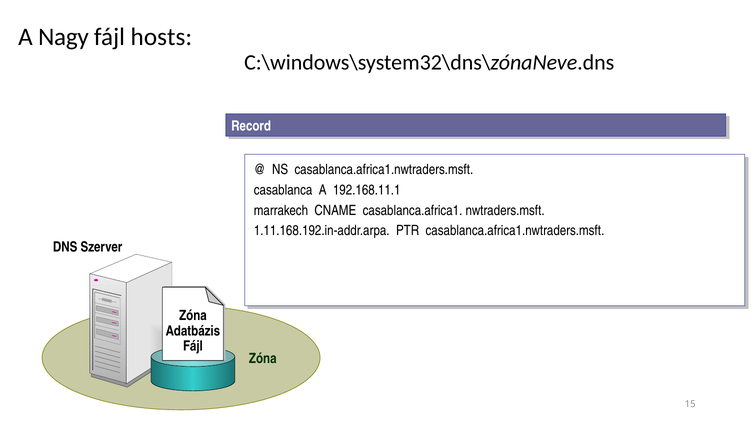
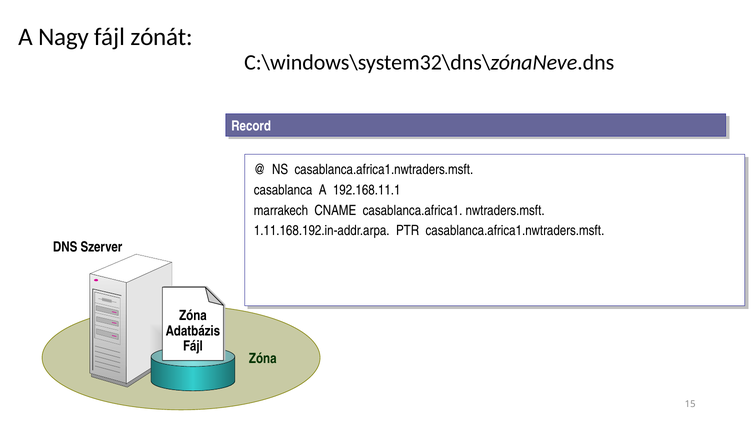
hosts: hosts -> zónát (162, 37)
